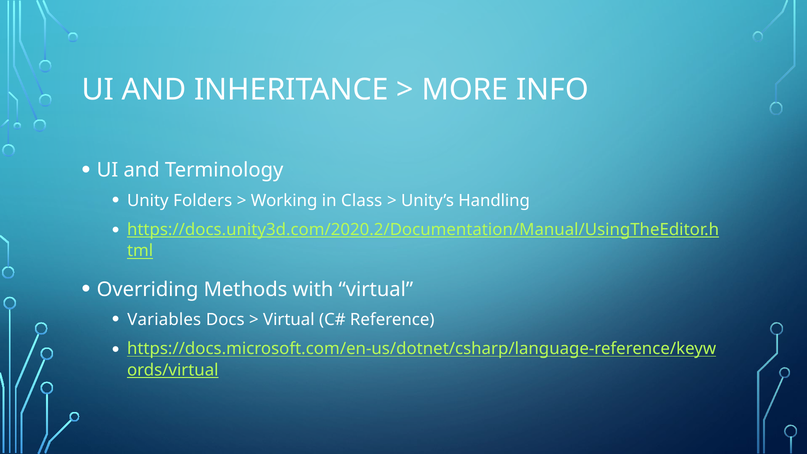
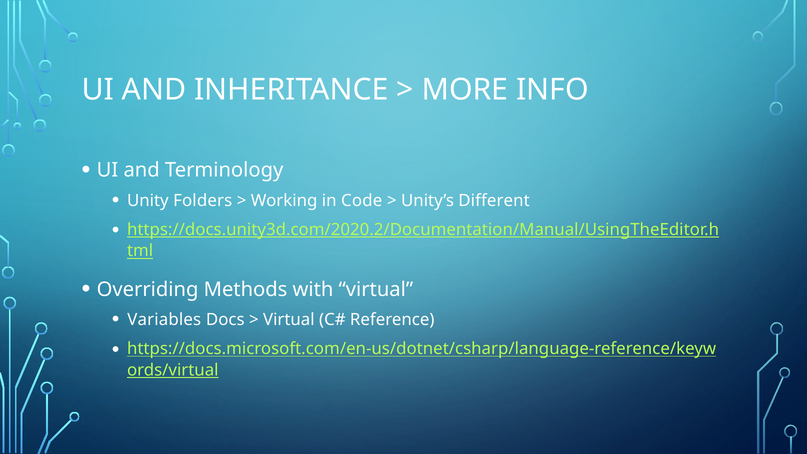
Class: Class -> Code (362, 200)
Handling: Handling -> Different (494, 200)
